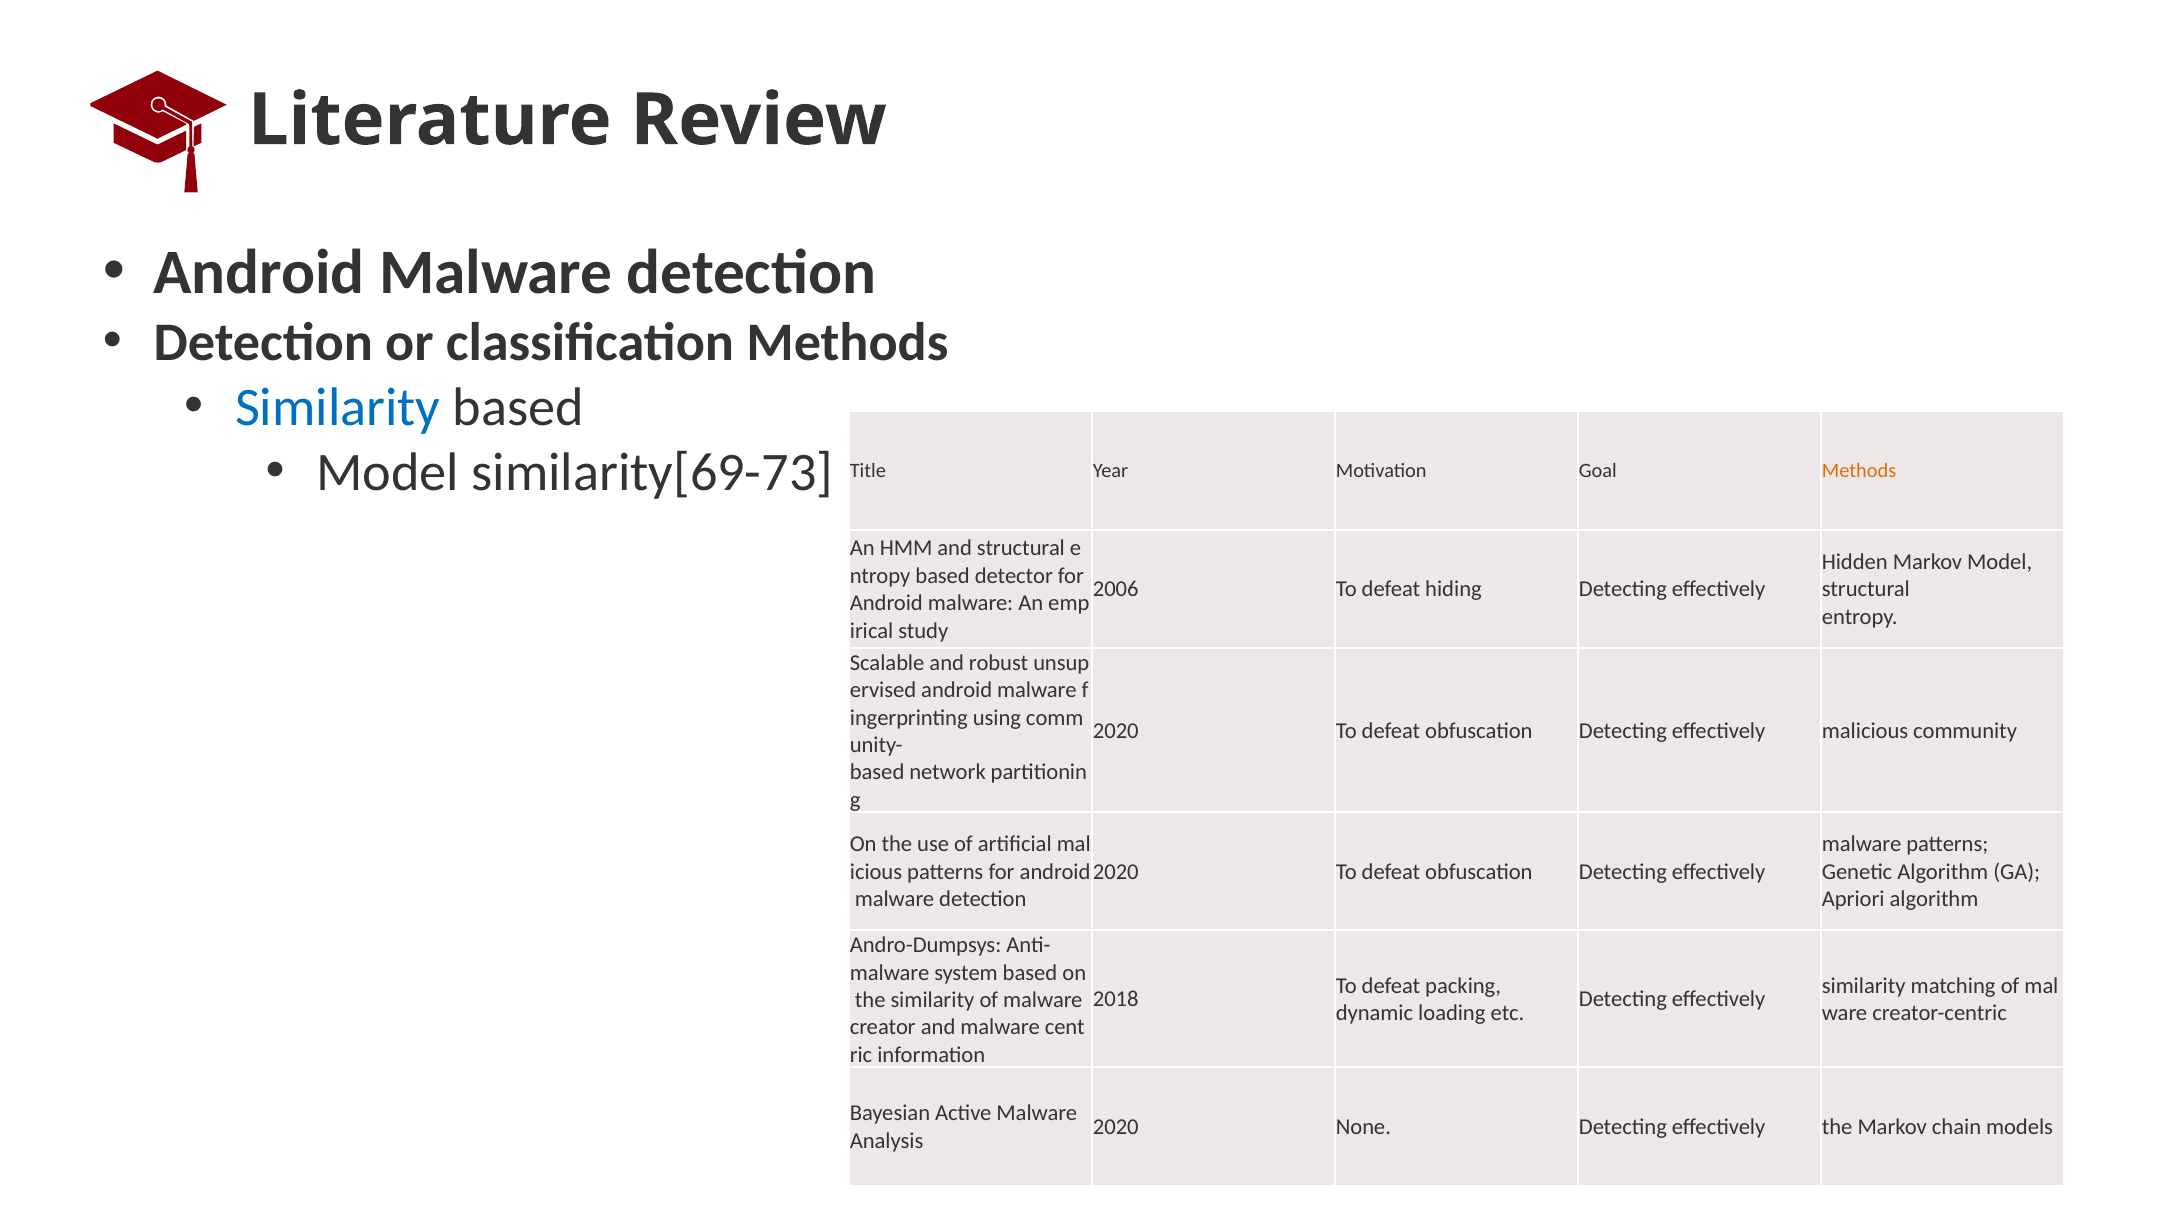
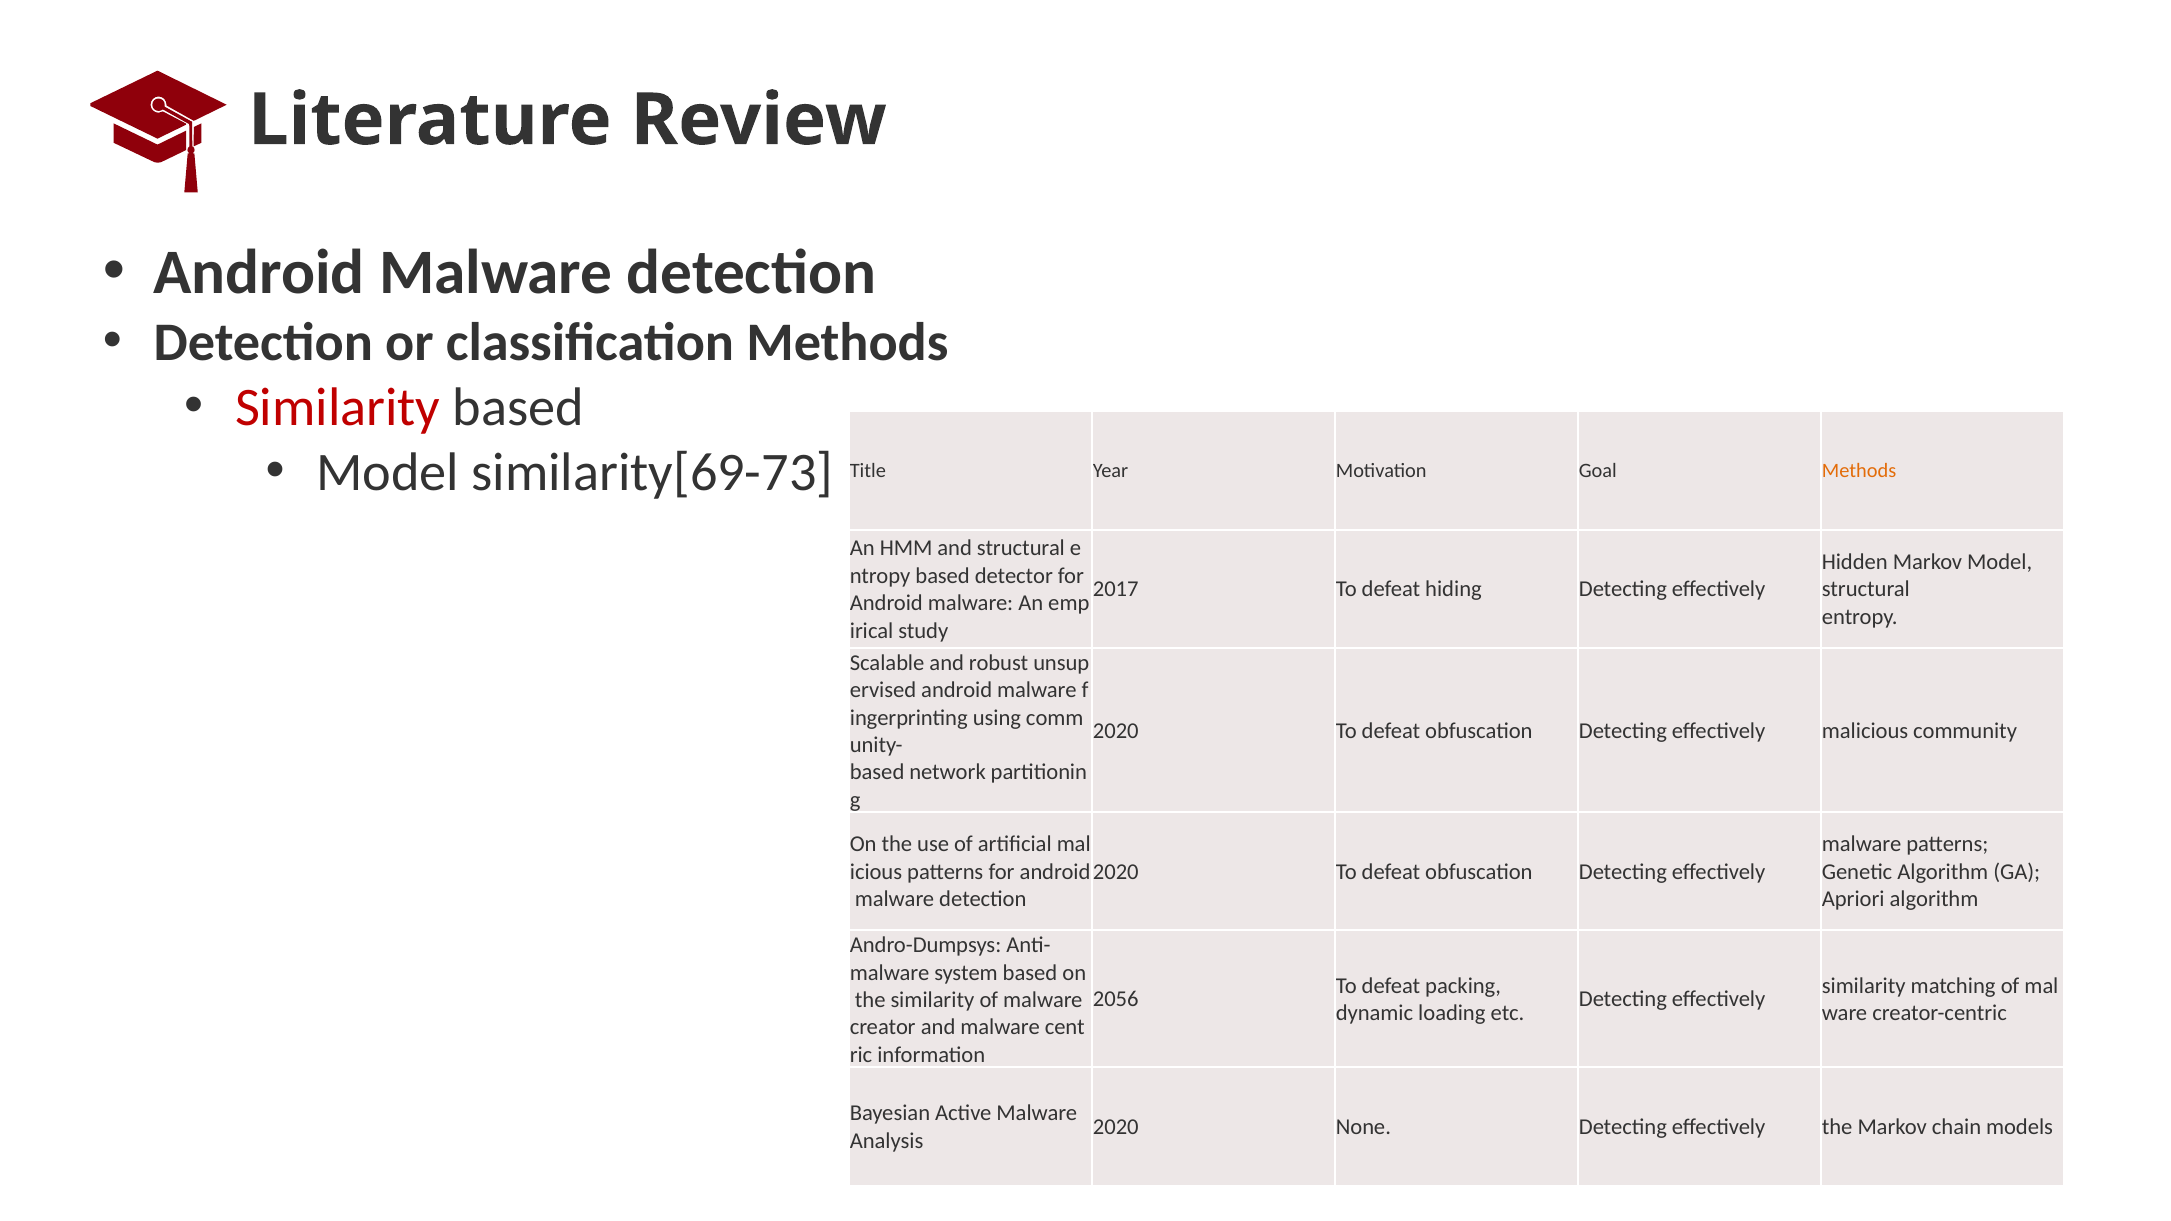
Similarity colour: blue -> red (338, 408)
2006: 2006 -> 2017 (1116, 590)
2018: 2018 -> 2056 (1116, 1000)
